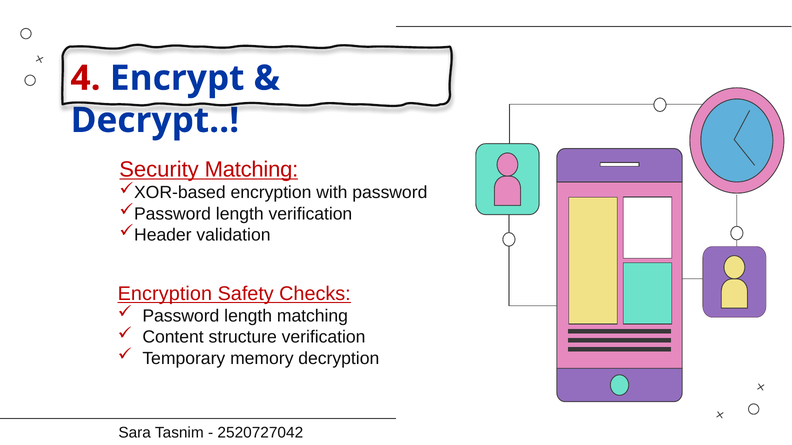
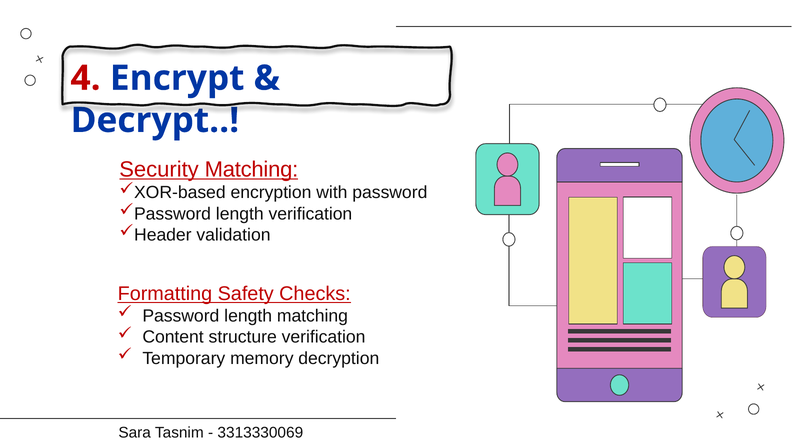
Encryption: Encryption -> Formatting (165, 294)
2520727042: 2520727042 -> 3313330069 (260, 433)
